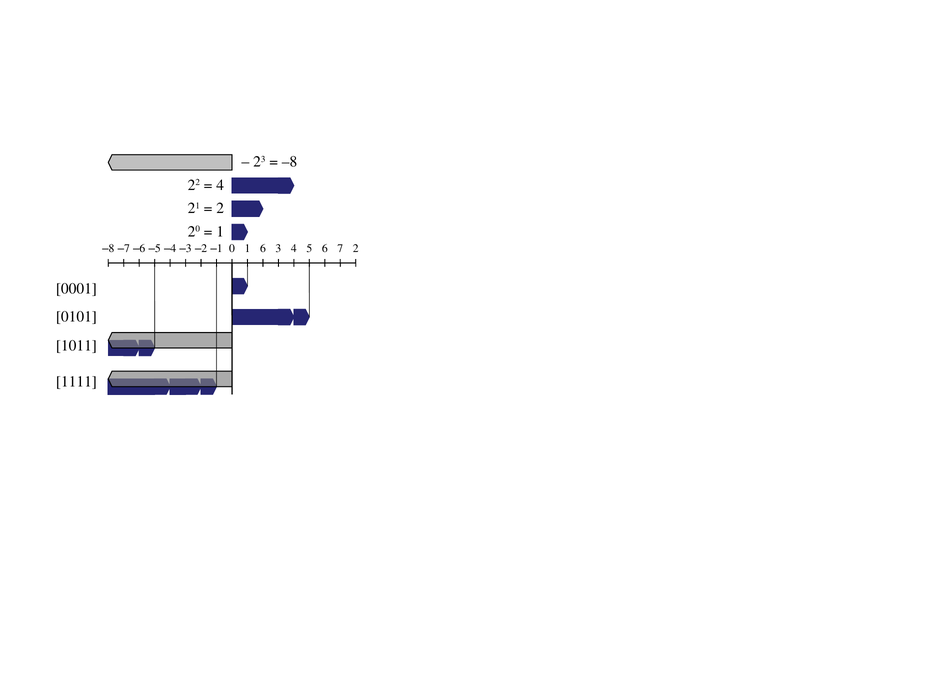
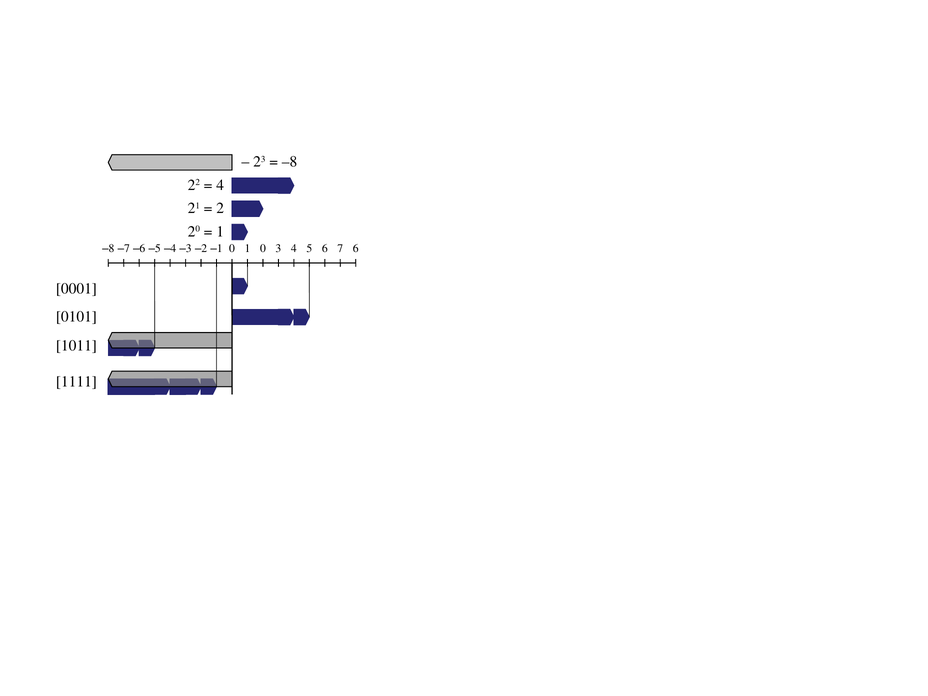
1 6: 6 -> 0 (263, 248)
7 2: 2 -> 6 (356, 248)
